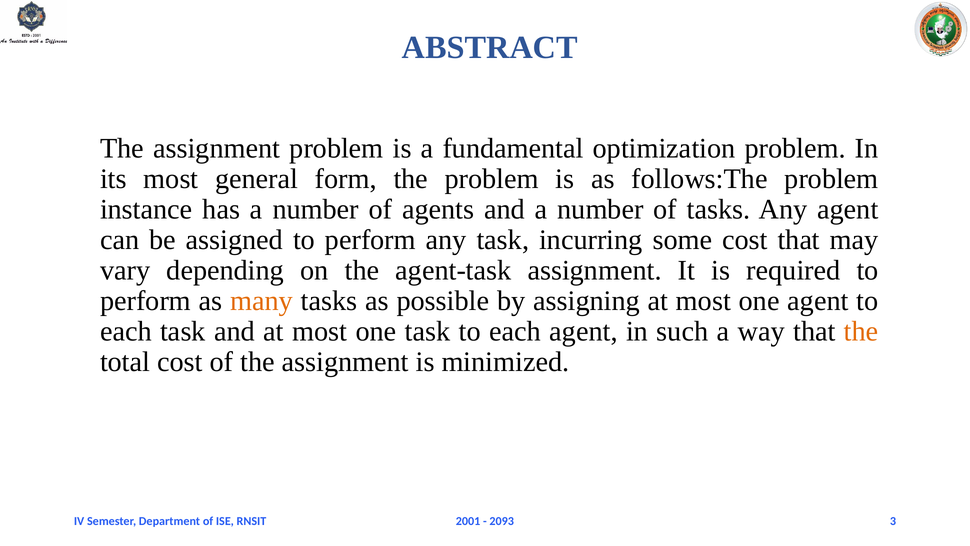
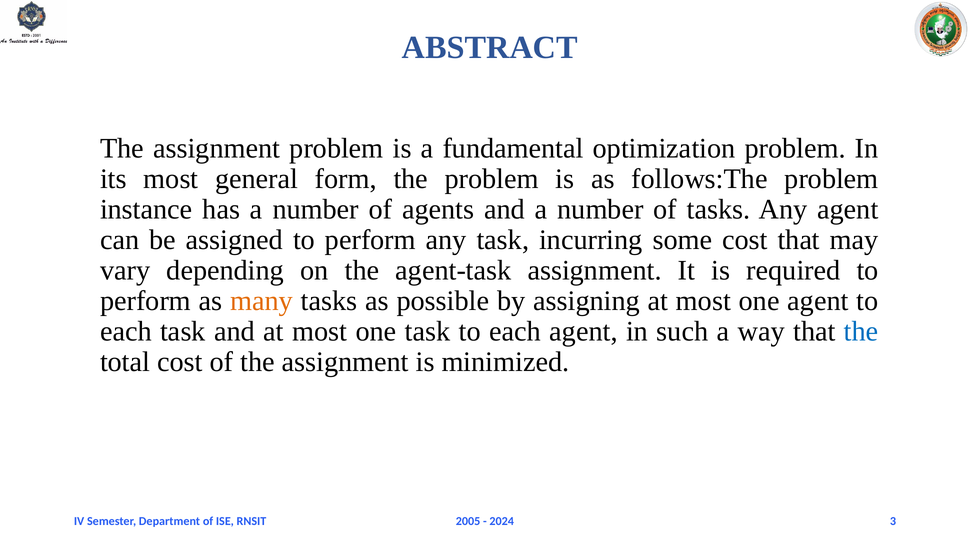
the colour: orange -> blue (861, 331)
2001: 2001 -> 2005 (468, 521)
2093: 2093 -> 2024 (502, 521)
